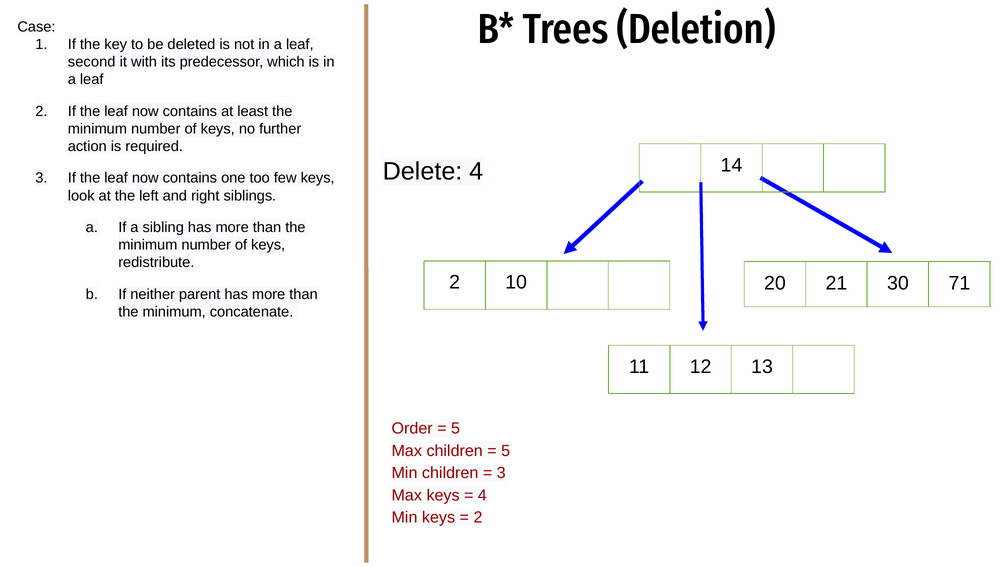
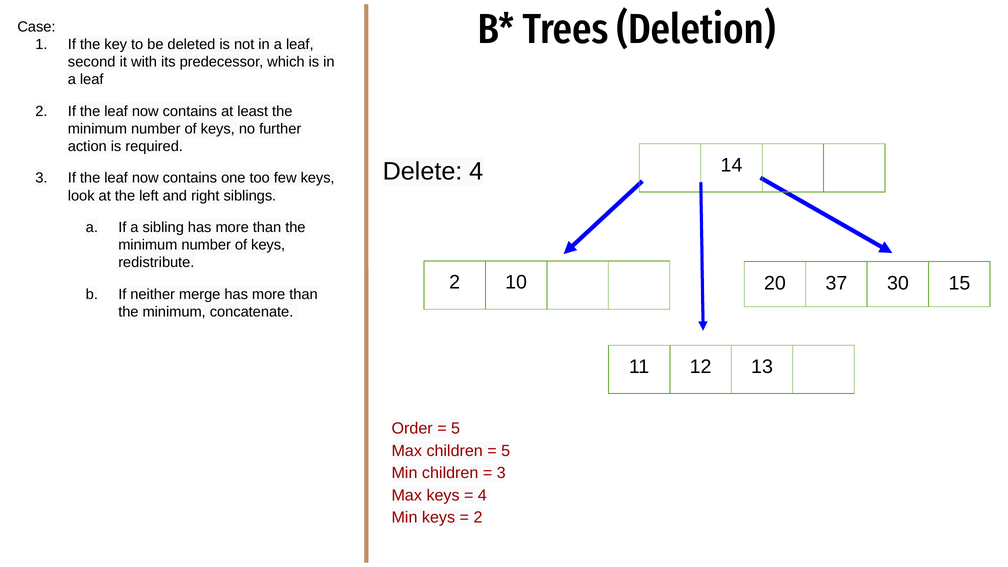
21: 21 -> 37 (836, 283)
71: 71 -> 15 (959, 283)
parent: parent -> merge (200, 294)
